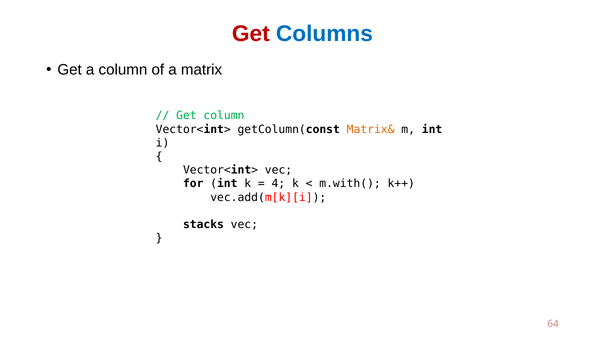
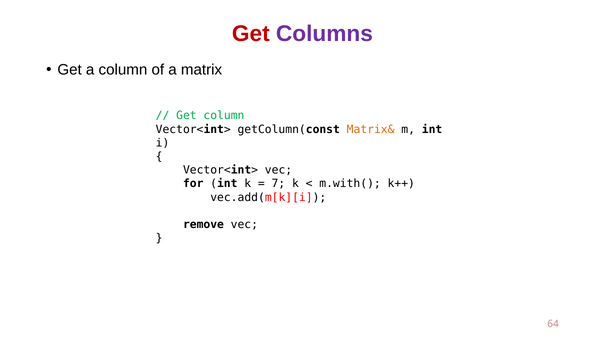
Columns colour: blue -> purple (324, 34)
4: 4 -> 7 (278, 184)
stacks: stacks -> remove (203, 225)
